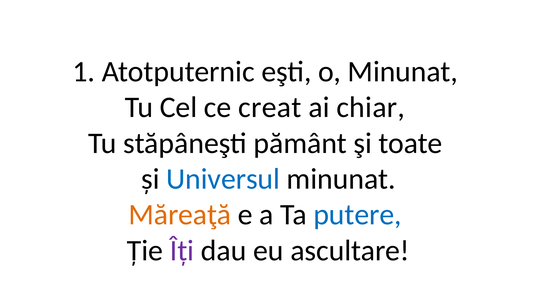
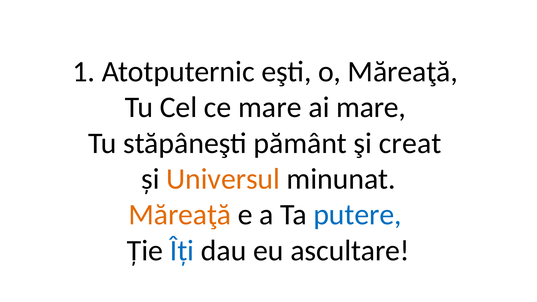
o Minunat: Minunat -> Măreaţă (403, 72)
ce creat: creat -> mare (270, 107)
ai chiar: chiar -> mare (371, 107)
toate: toate -> creat (410, 143)
Universul colour: blue -> orange (223, 179)
Îți colour: purple -> blue (182, 251)
